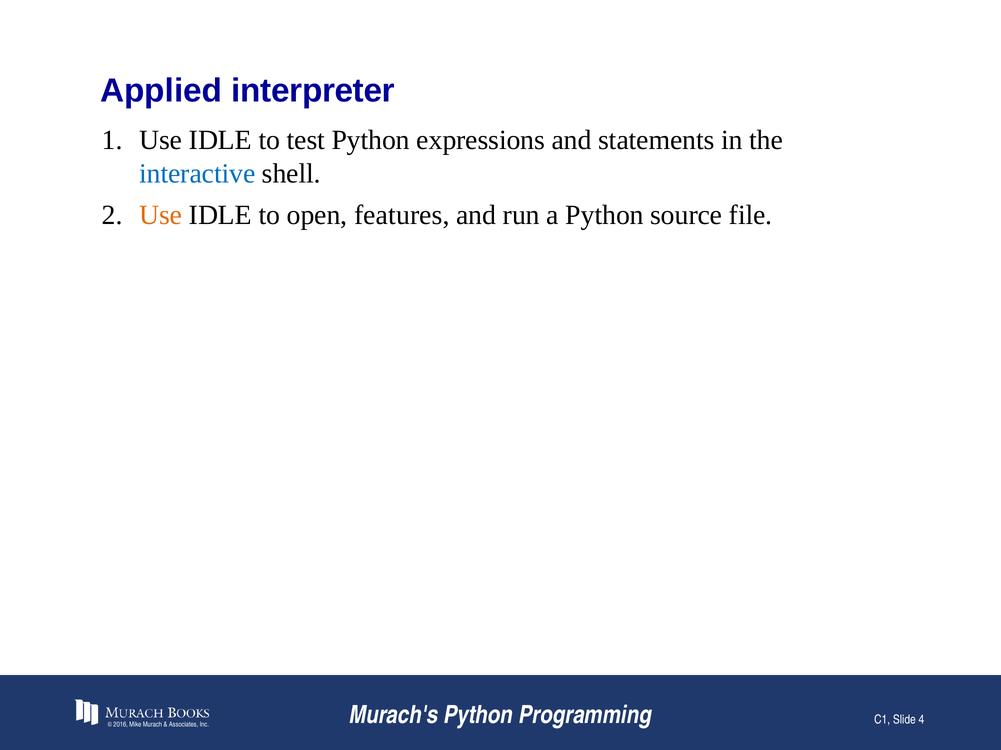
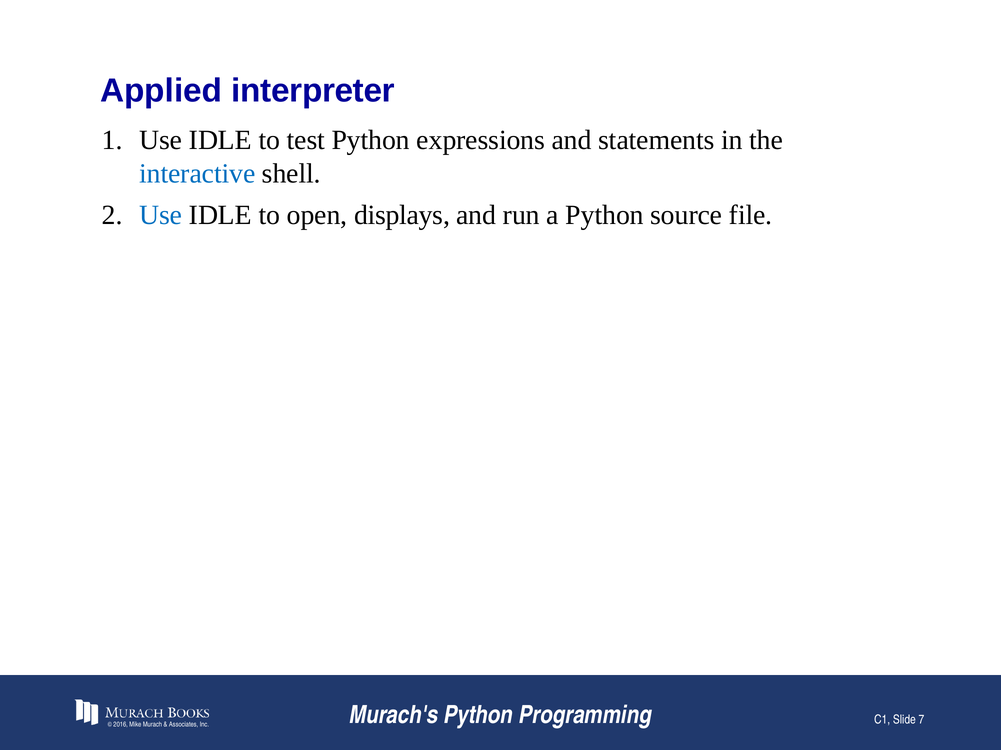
Use colour: orange -> blue (161, 216)
features: features -> displays (402, 216)
4: 4 -> 7 (921, 720)
